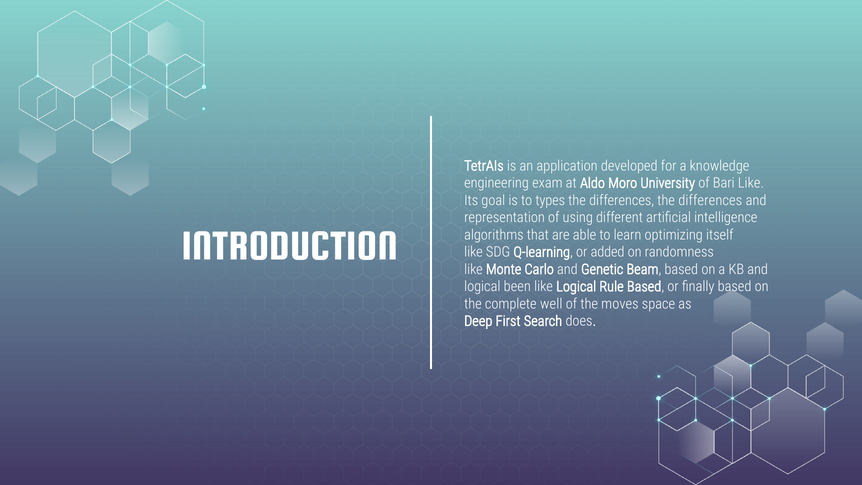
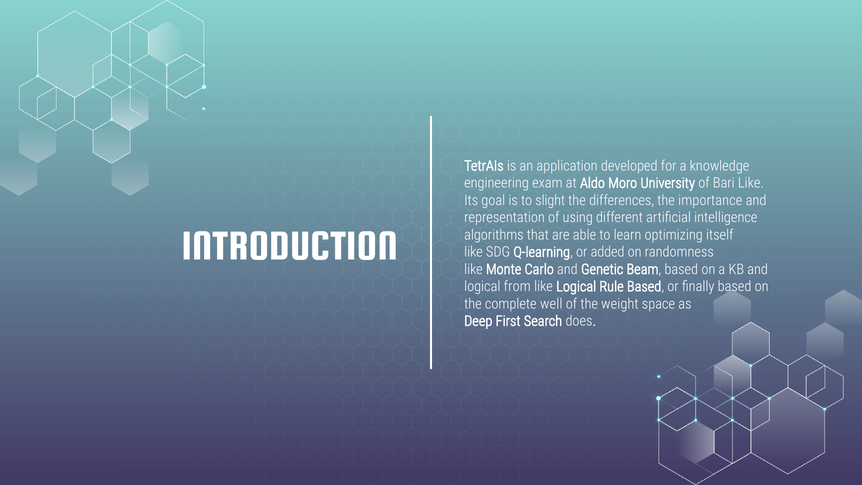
types: types -> slight (550, 200)
differences the differences: differences -> importance (710, 200)
been: been -> from (517, 287)
moves: moves -> weight (620, 304)
